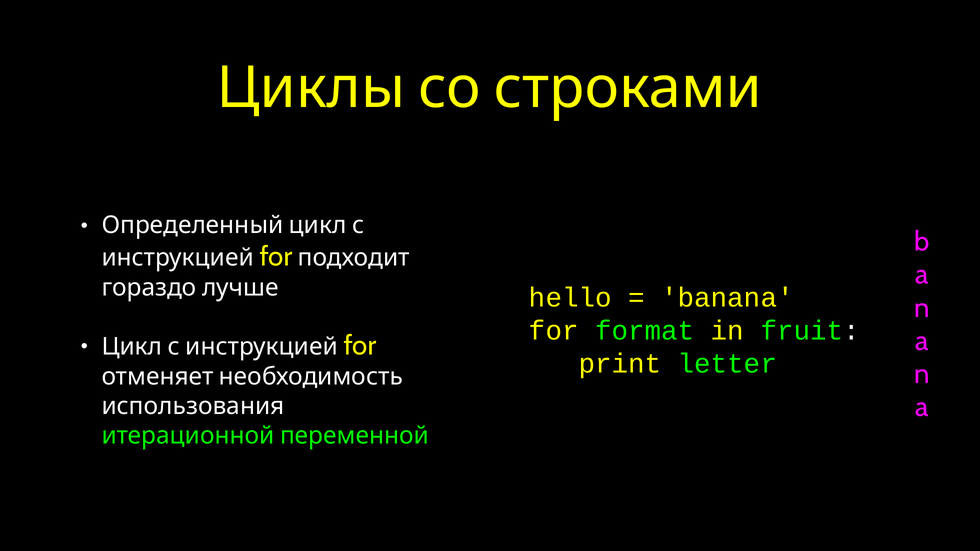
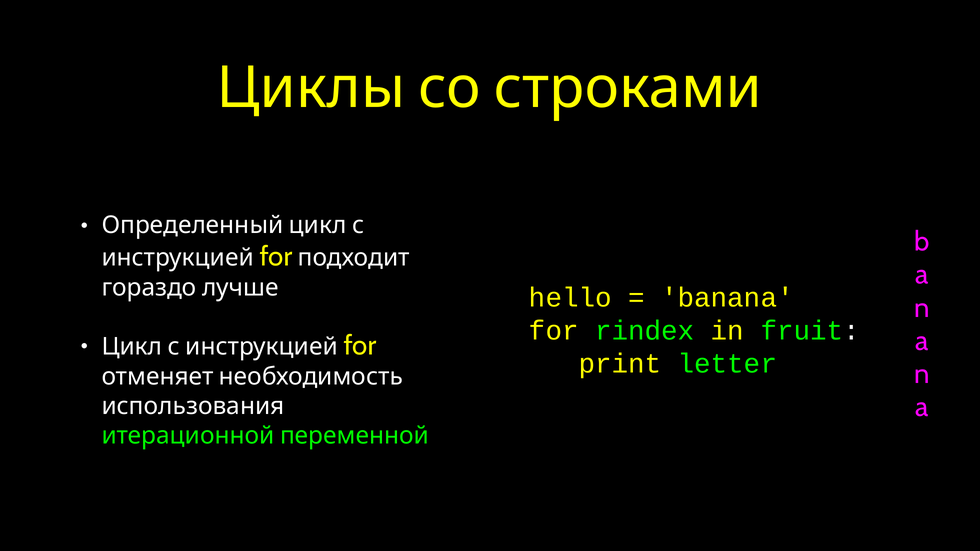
format: format -> rindex (645, 331)
